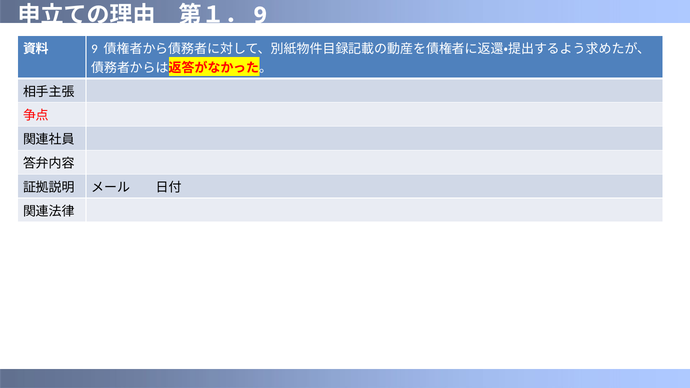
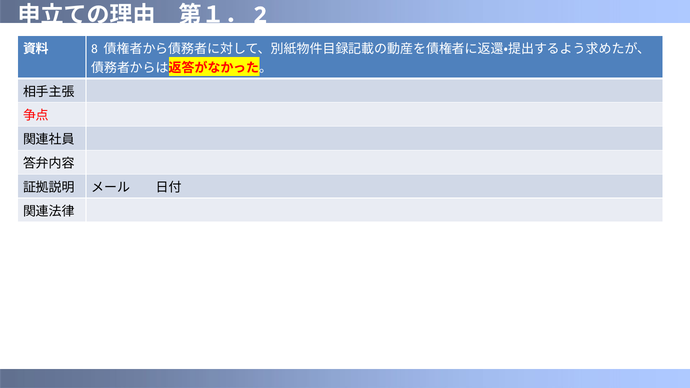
9: 9 -> 2 (260, 15)
9: 9 -> 8 (94, 49)
